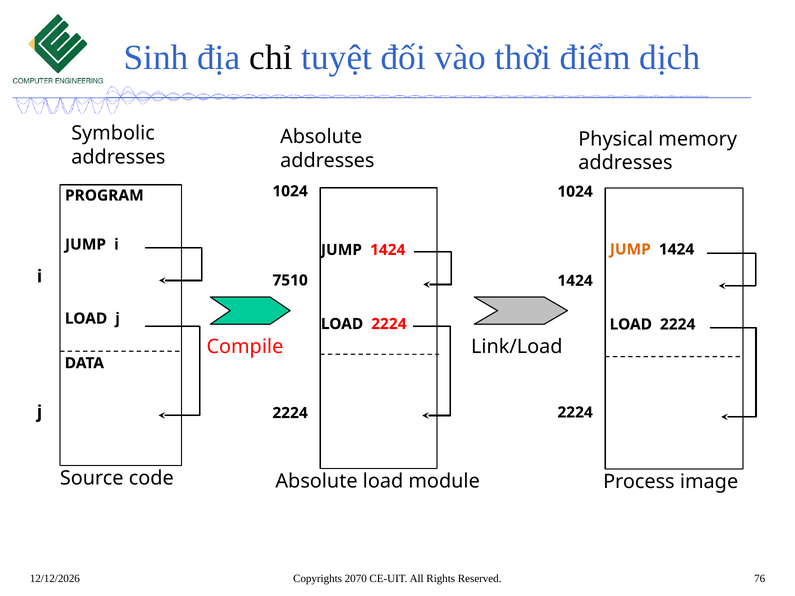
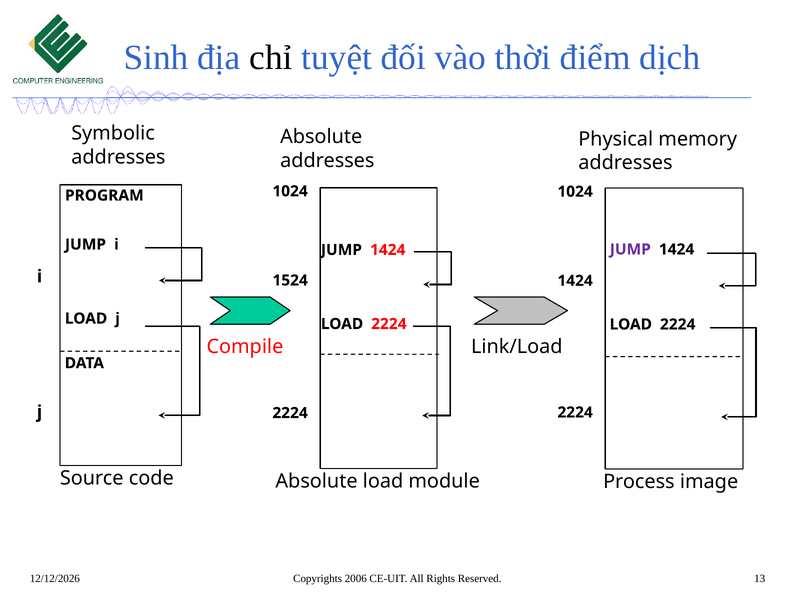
JUMP colour: orange -> purple (630, 249)
7510: 7510 -> 1524 (290, 280)
2070: 2070 -> 2006 (356, 579)
76: 76 -> 13 (760, 579)
